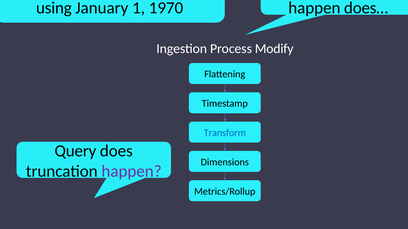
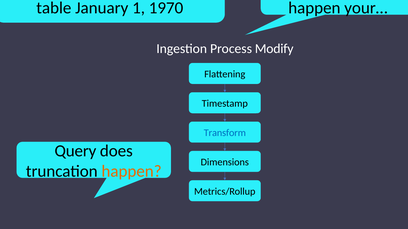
using: using -> table (54, 8)
does…: does… -> your… (366, 8)
happen colour: purple -> orange (132, 172)
